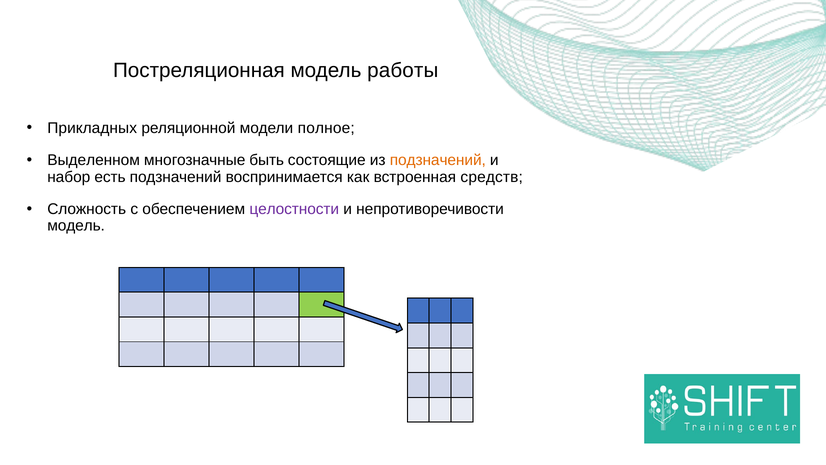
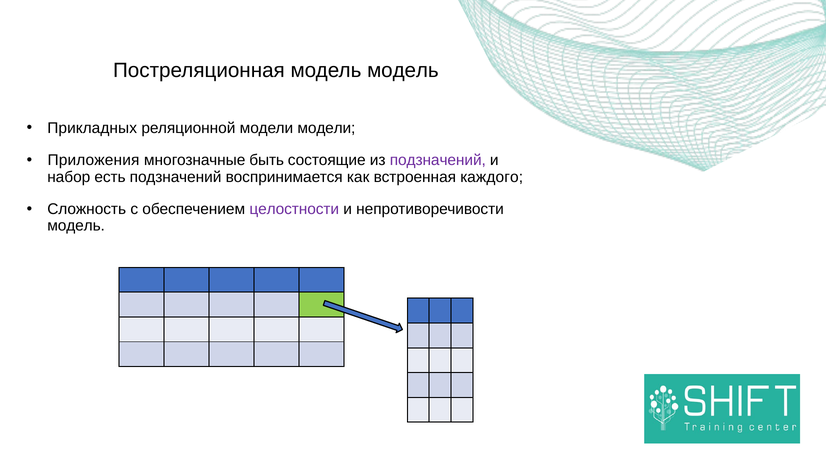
модель работы: работы -> модель (403, 70)
модели полное: полное -> модели (326, 128)
Выделенном: Выделенном -> Приложения (93, 160)
подзначений colour: orange -> purple (438, 160)
средств: средств -> каждого (492, 177)
